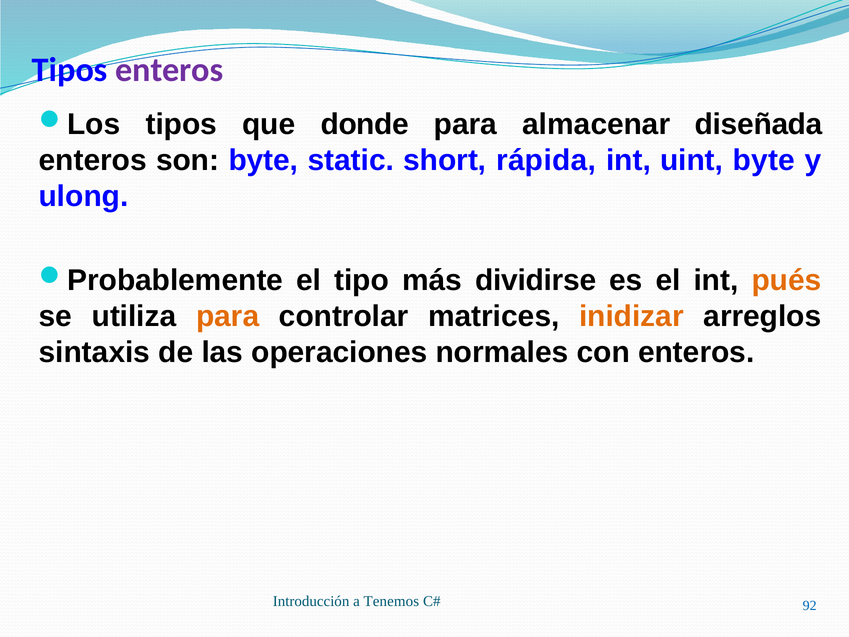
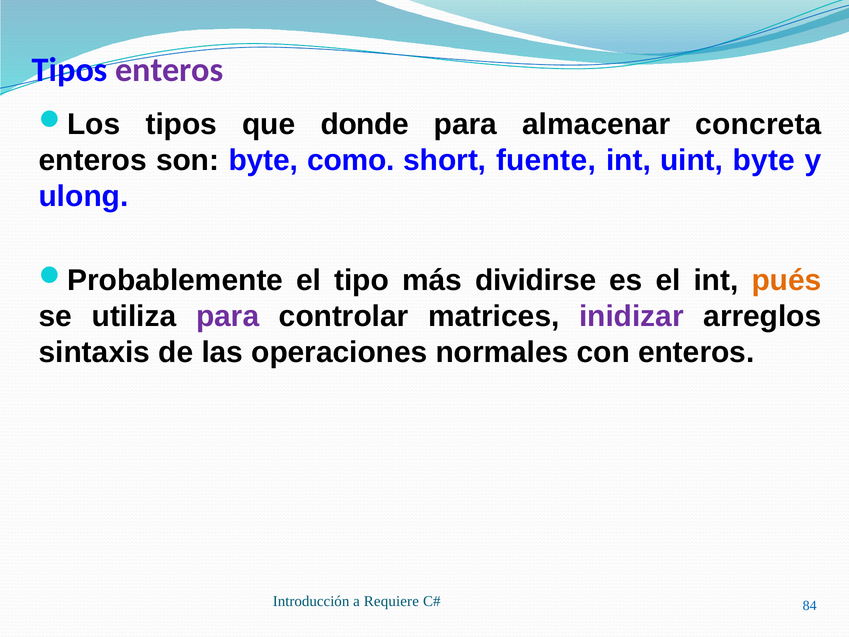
diseñada: diseñada -> concreta (758, 124)
static: static -> como (351, 160)
rápida: rápida -> fuente (546, 160)
para colour: orange -> purple (228, 316)
inidizar colour: orange -> purple (631, 316)
Tenemos: Tenemos -> Requiere (391, 601)
92: 92 -> 84 (810, 605)
